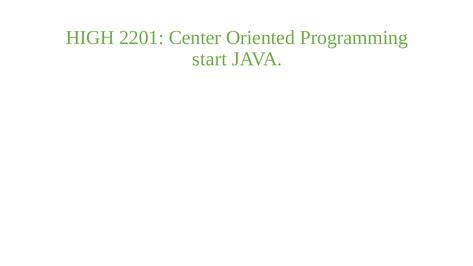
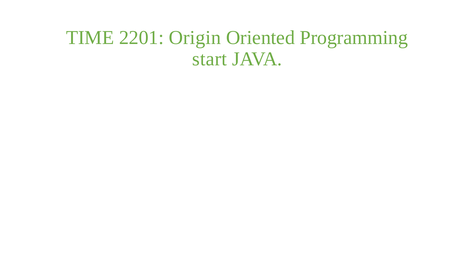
HIGH: HIGH -> TIME (90, 38)
Center: Center -> Origin (195, 38)
